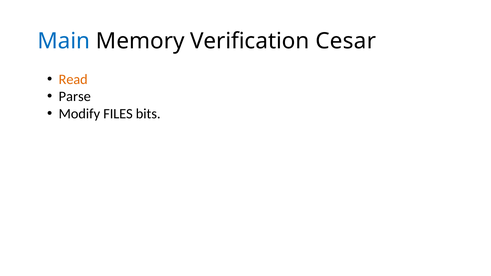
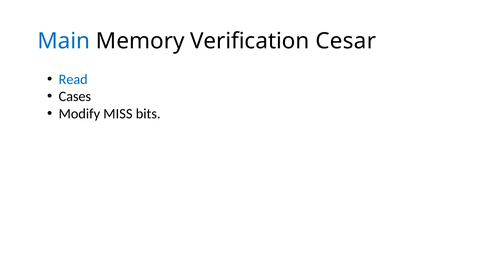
Read colour: orange -> blue (73, 79)
Parse: Parse -> Cases (75, 97)
FILES: FILES -> MISS (118, 114)
